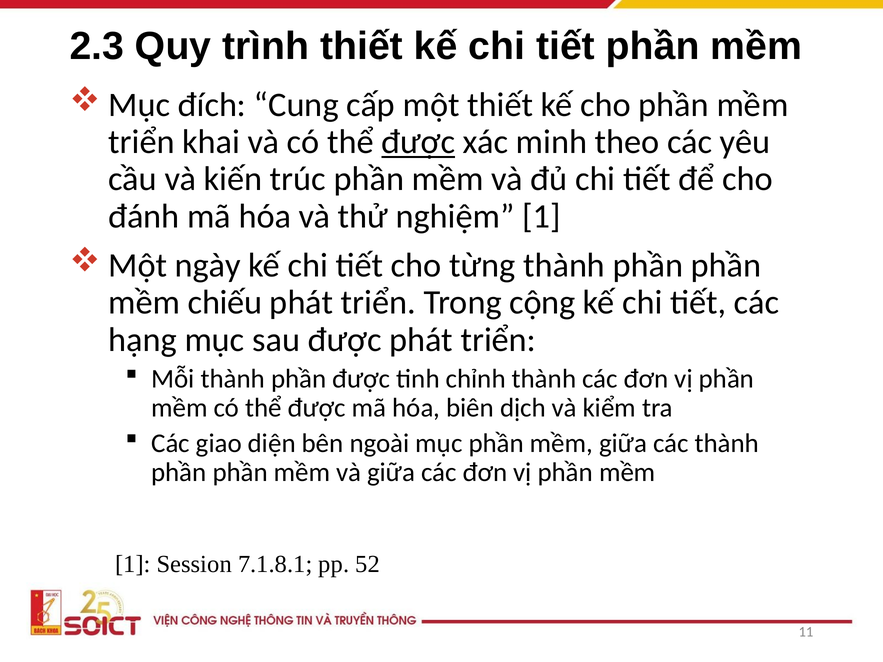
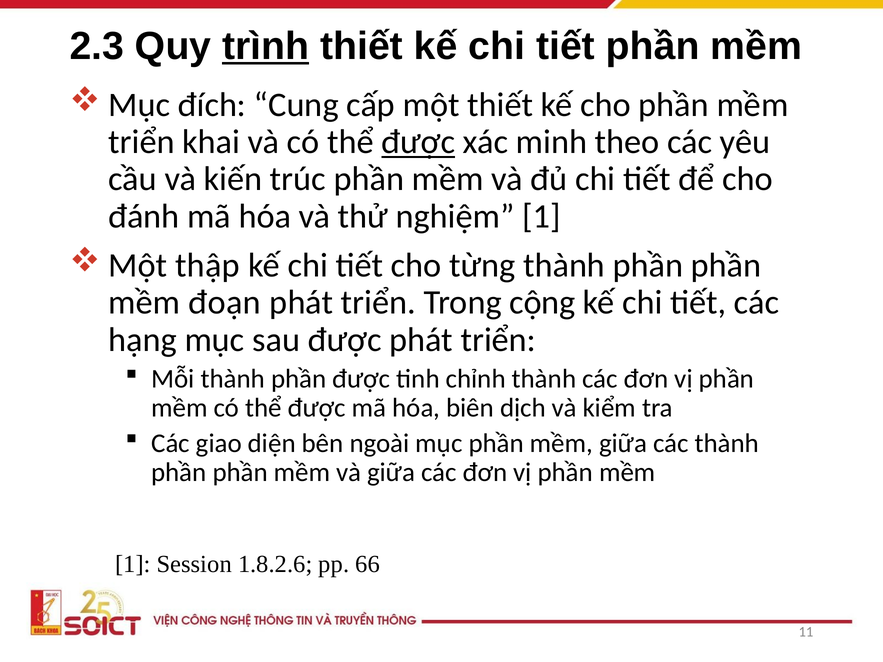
trình underline: none -> present (266, 46)
ngày: ngày -> thập (208, 266)
chiếu: chiếu -> đoạn (225, 303)
7.1.8.1: 7.1.8.1 -> 1.8.2.6 (275, 564)
52: 52 -> 66 (368, 564)
